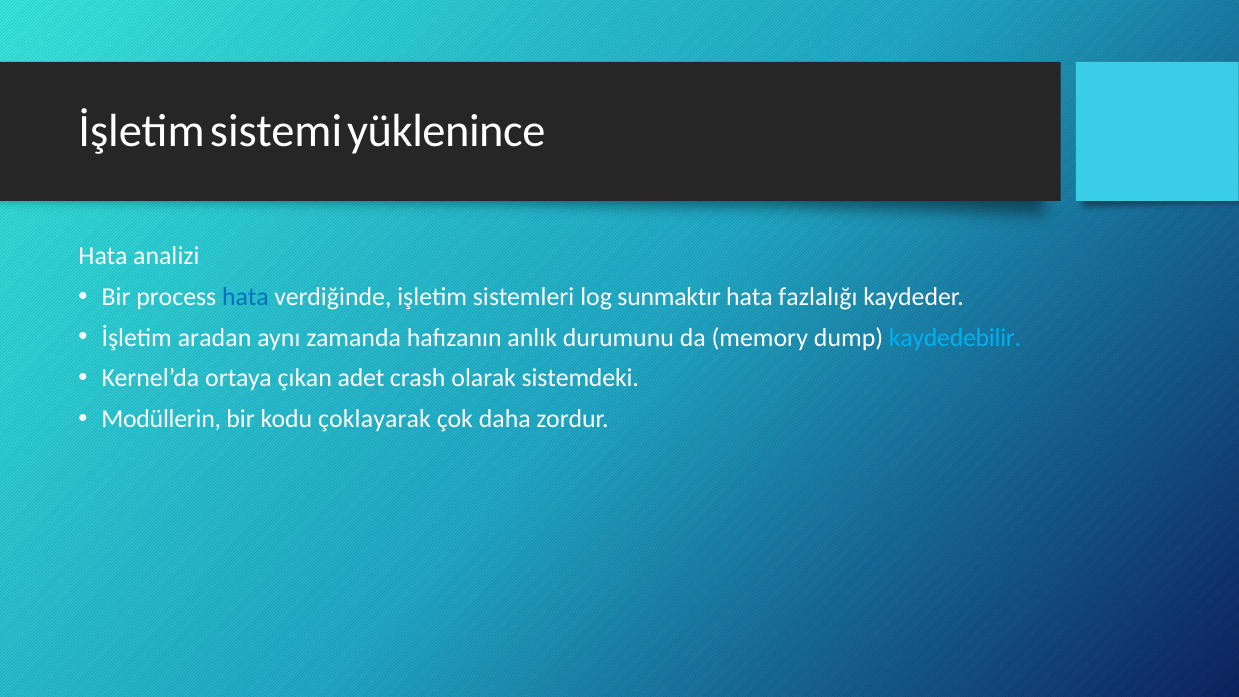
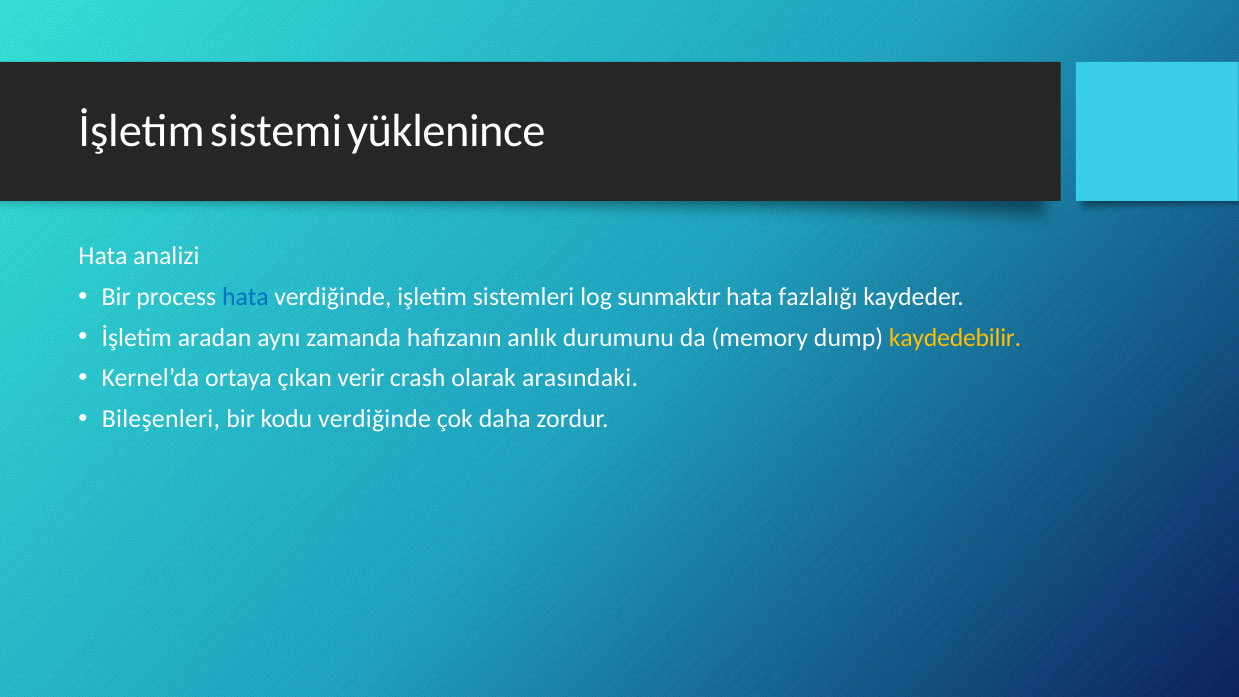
kaydedebilir colour: light blue -> yellow (955, 337)
adet: adet -> verir (361, 378)
sistemdeki: sistemdeki -> arasındaki (580, 378)
Modüllerin: Modüllerin -> Bileşenleri (161, 419)
kodu çoklayarak: çoklayarak -> verdiğinde (374, 419)
